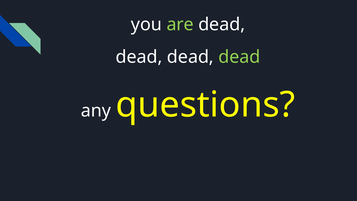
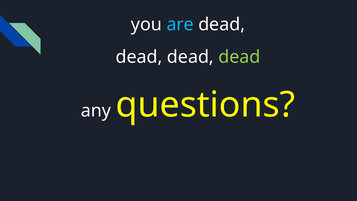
are colour: light green -> light blue (180, 24)
